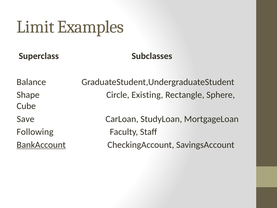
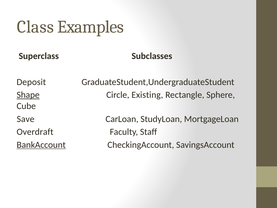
Limit: Limit -> Class (35, 27)
Balance: Balance -> Deposit (31, 82)
Shape underline: none -> present (28, 95)
Following: Following -> Overdraft (35, 132)
